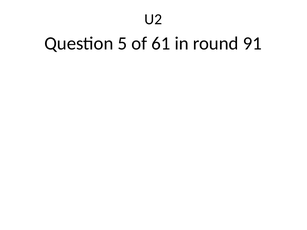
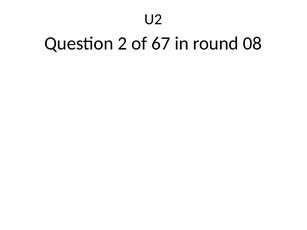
5: 5 -> 2 (122, 43)
61: 61 -> 67 (161, 43)
91: 91 -> 08 (252, 43)
